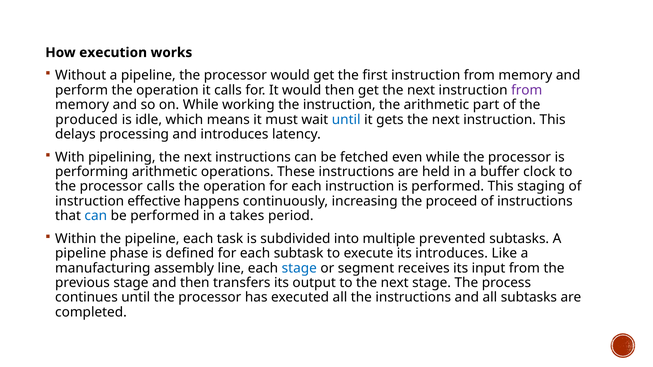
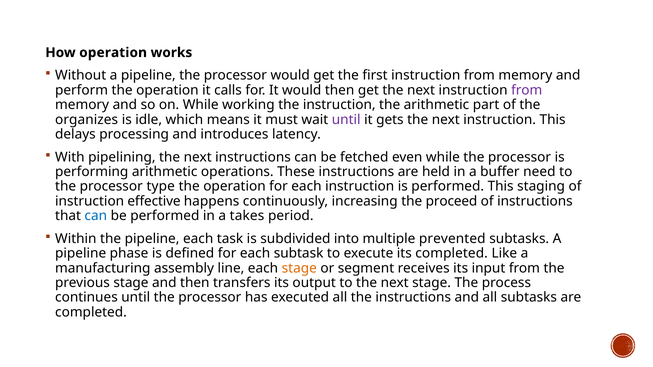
How execution: execution -> operation (113, 53)
produced: produced -> organizes (87, 120)
until colour: blue -> purple (346, 120)
clock: clock -> need (539, 172)
processor calls: calls -> type (161, 187)
its introduces: introduces -> completed (452, 254)
stage colour: blue -> orange (299, 268)
